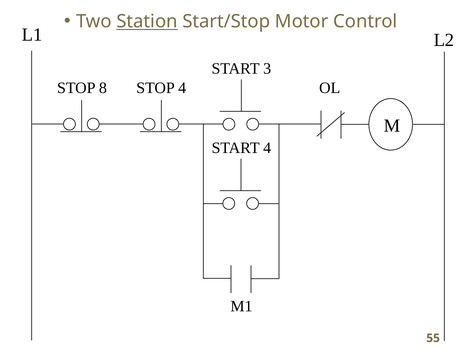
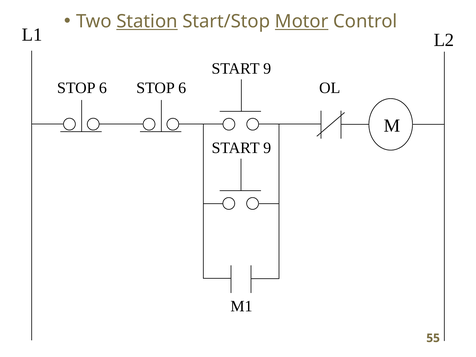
Motor underline: none -> present (302, 21)
3: 3 -> 9 (267, 68)
8: 8 -> 6 (103, 88)
4: 4 -> 6 (182, 88)
4: 4 -> 9 (267, 148)
